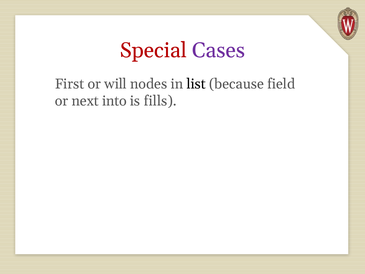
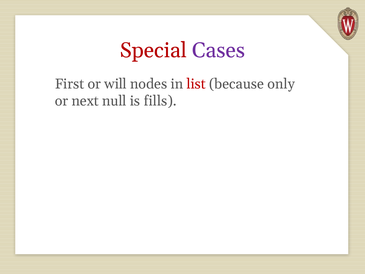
list colour: black -> red (196, 84)
field: field -> only (281, 84)
into: into -> null (114, 101)
